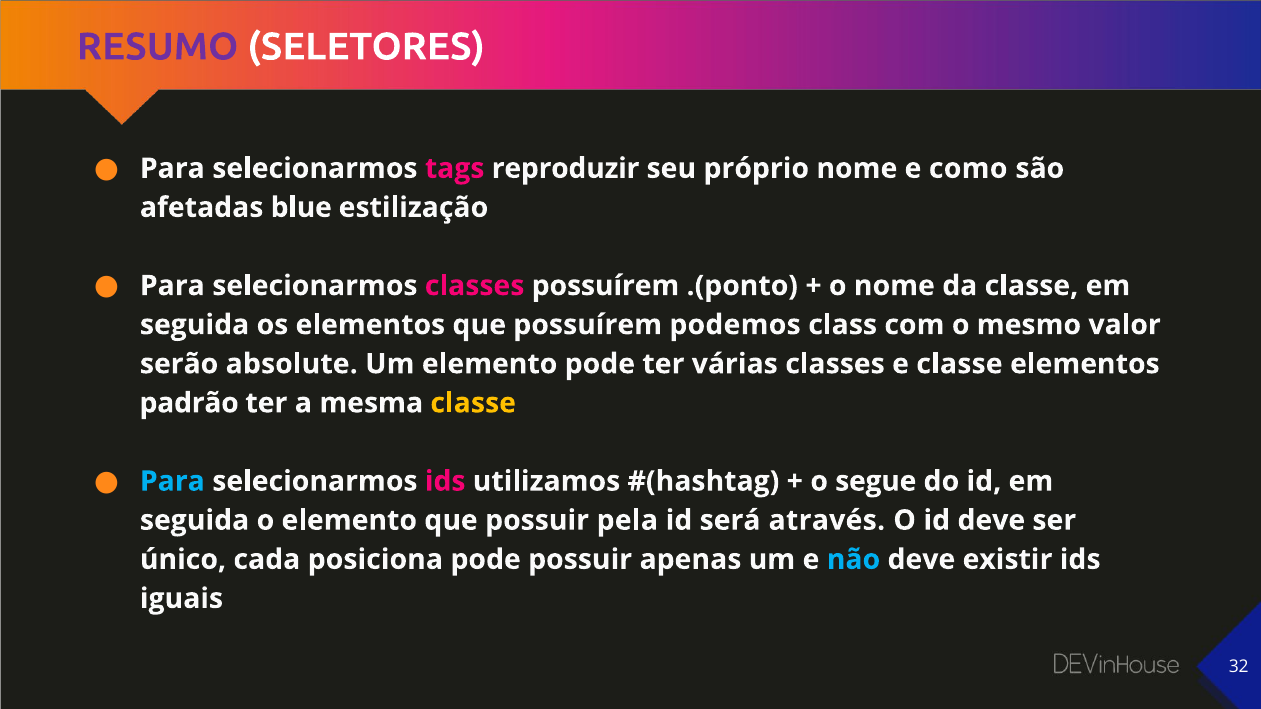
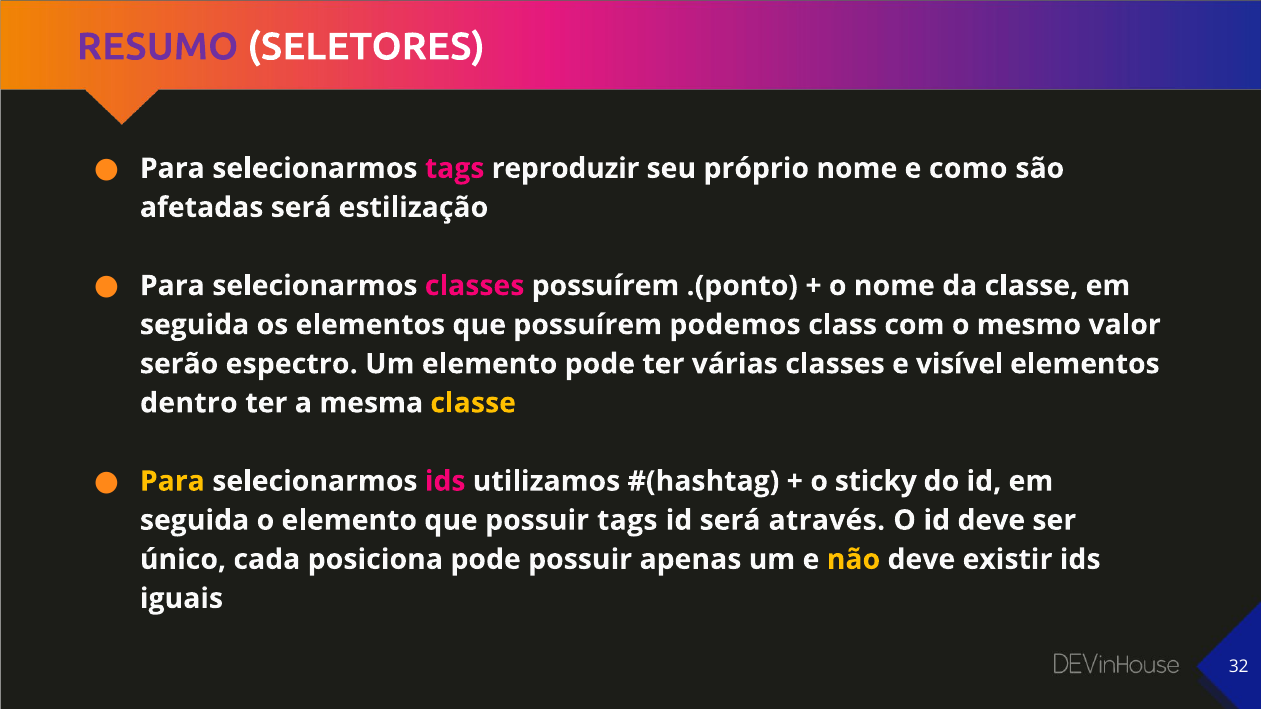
afetadas blue: blue -> será (301, 208)
absolute: absolute -> espectro (292, 364)
e classe: classe -> visível (960, 364)
padrão: padrão -> dentro (189, 403)
Para colour: light blue -> yellow (172, 481)
segue: segue -> sticky (876, 481)
possuir pela: pela -> tags (627, 521)
não colour: light blue -> yellow (853, 560)
